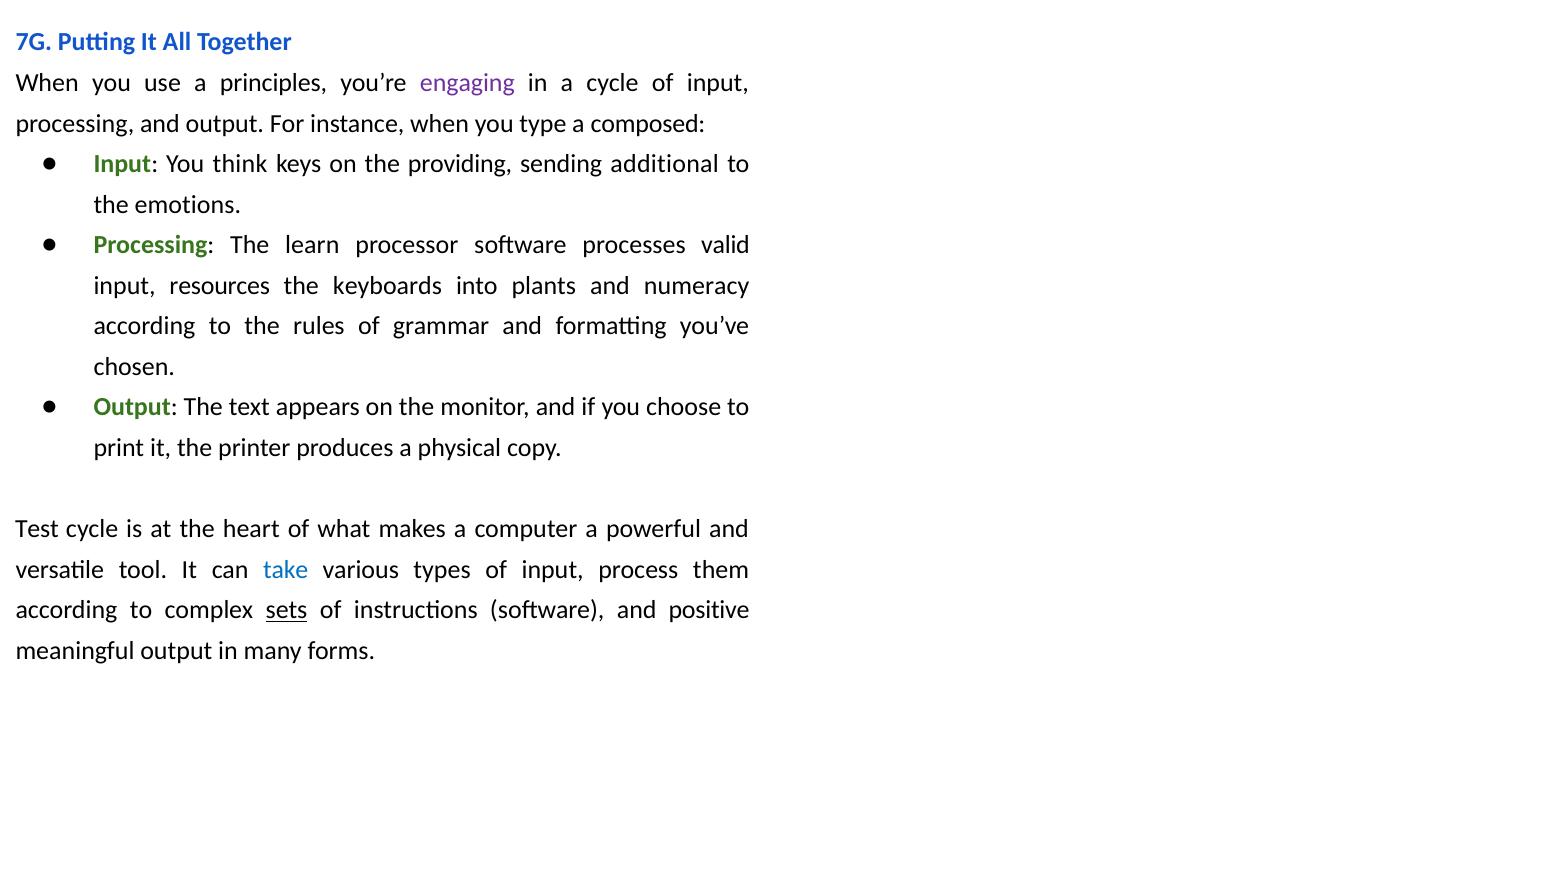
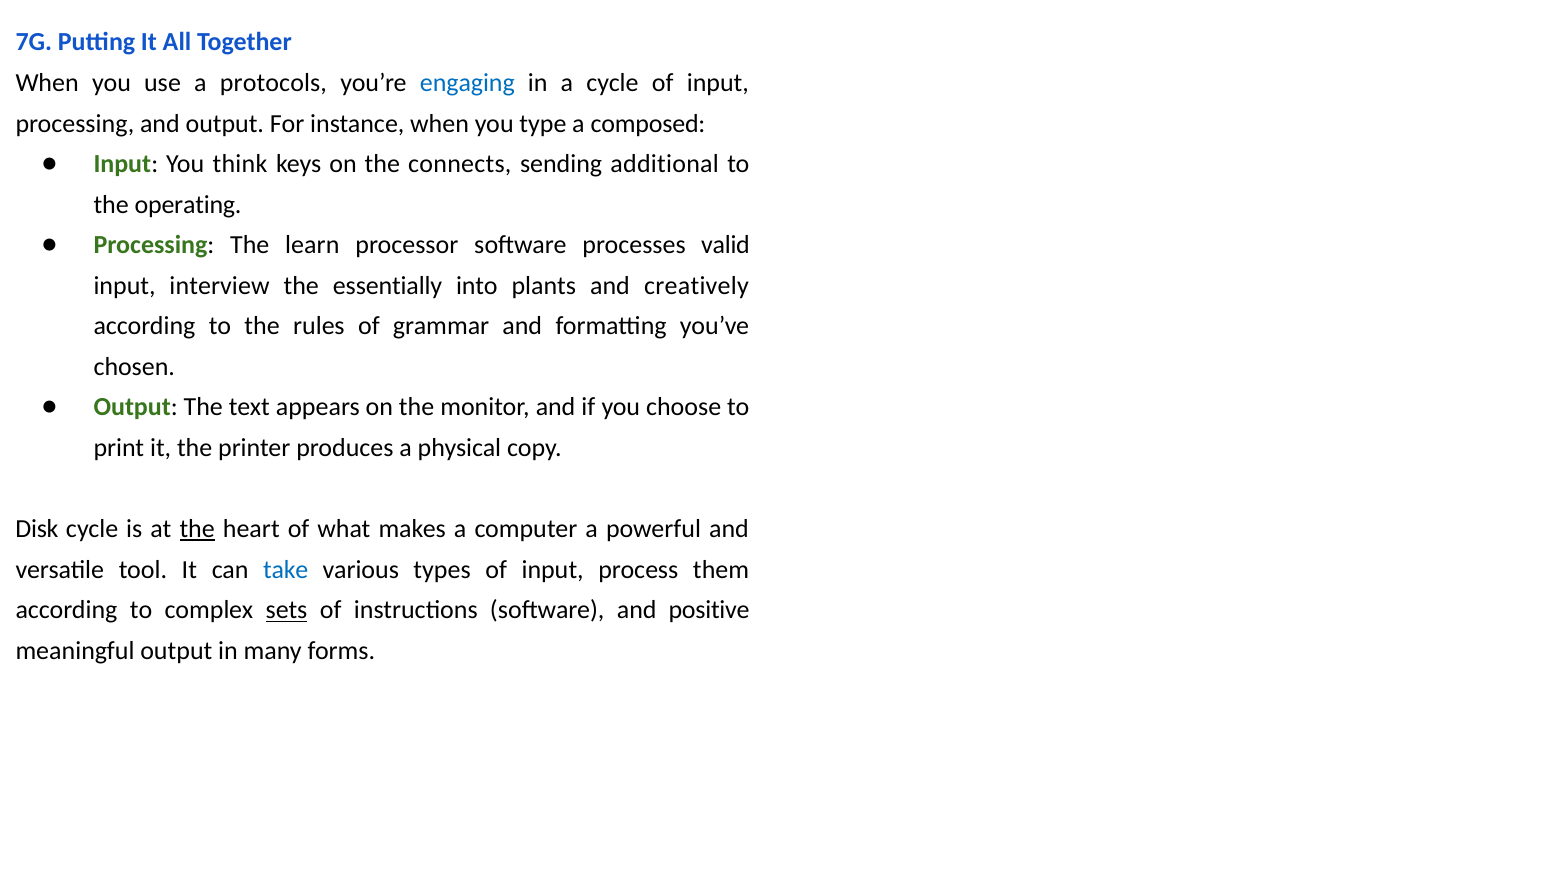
principles: principles -> protocols (273, 83)
engaging colour: purple -> blue (467, 83)
providing: providing -> connects (460, 164)
emotions: emotions -> operating (188, 204)
resources: resources -> interview (220, 286)
keyboards: keyboards -> essentially (388, 286)
numeracy: numeracy -> creatively (697, 286)
Test: Test -> Disk (37, 529)
the underline: none -> present (197, 529)
